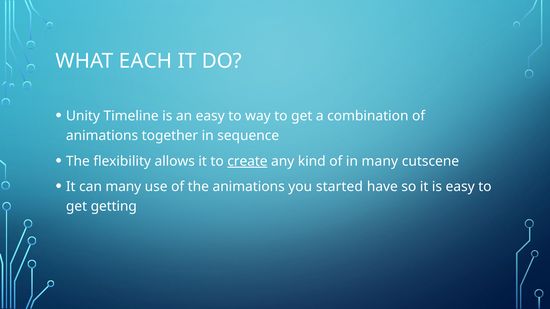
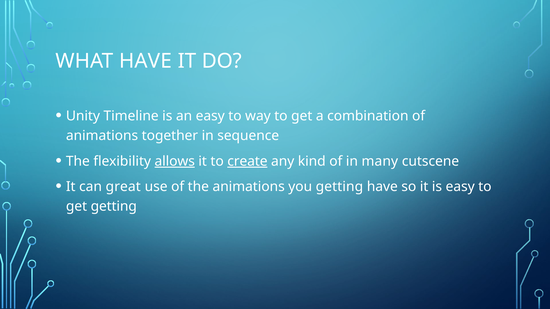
WHAT EACH: EACH -> HAVE (145, 61)
allows underline: none -> present (175, 161)
can many: many -> great (123, 187)
you started: started -> getting (339, 187)
